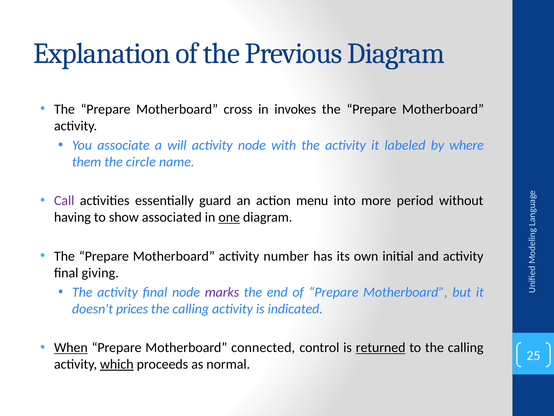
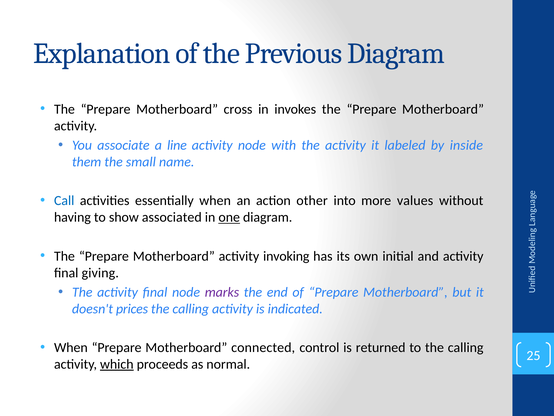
will: will -> line (177, 145)
where: where -> inside (466, 145)
circle: circle -> small (141, 162)
Call colour: purple -> blue (64, 200)
essentially guard: guard -> when (215, 200)
menu: menu -> other (312, 200)
period: period -> values (415, 200)
number: number -> invoking (286, 256)
When underline: present -> none (71, 347)
returned underline: present -> none (381, 347)
